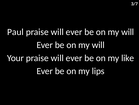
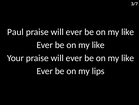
will: will -> like (128, 32)
will: will -> like (98, 45)
